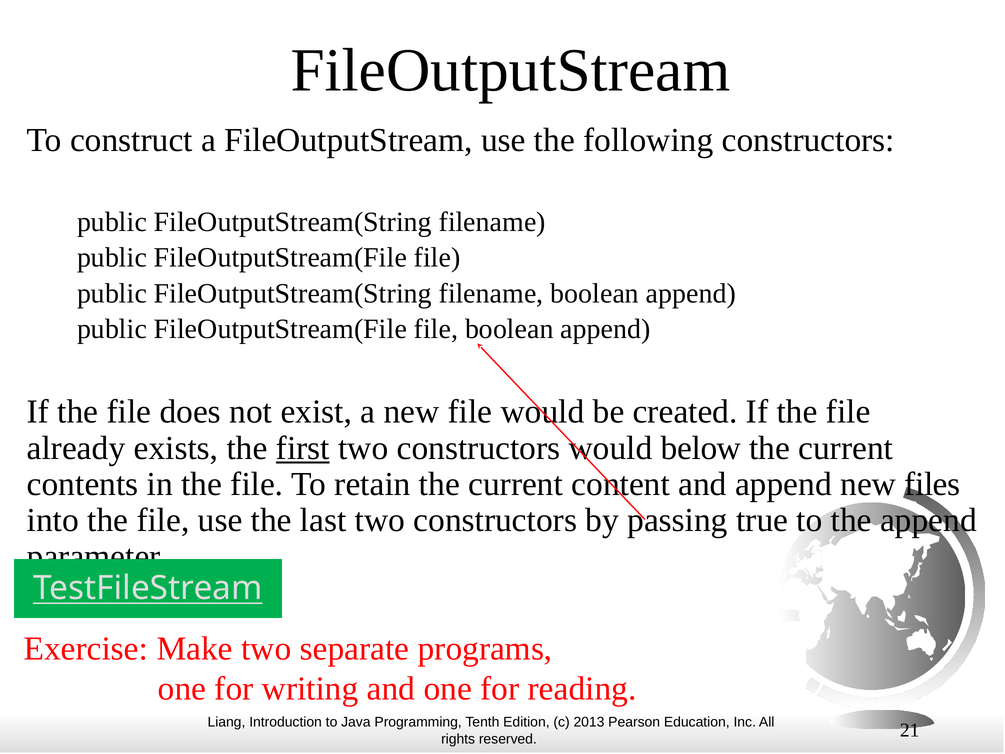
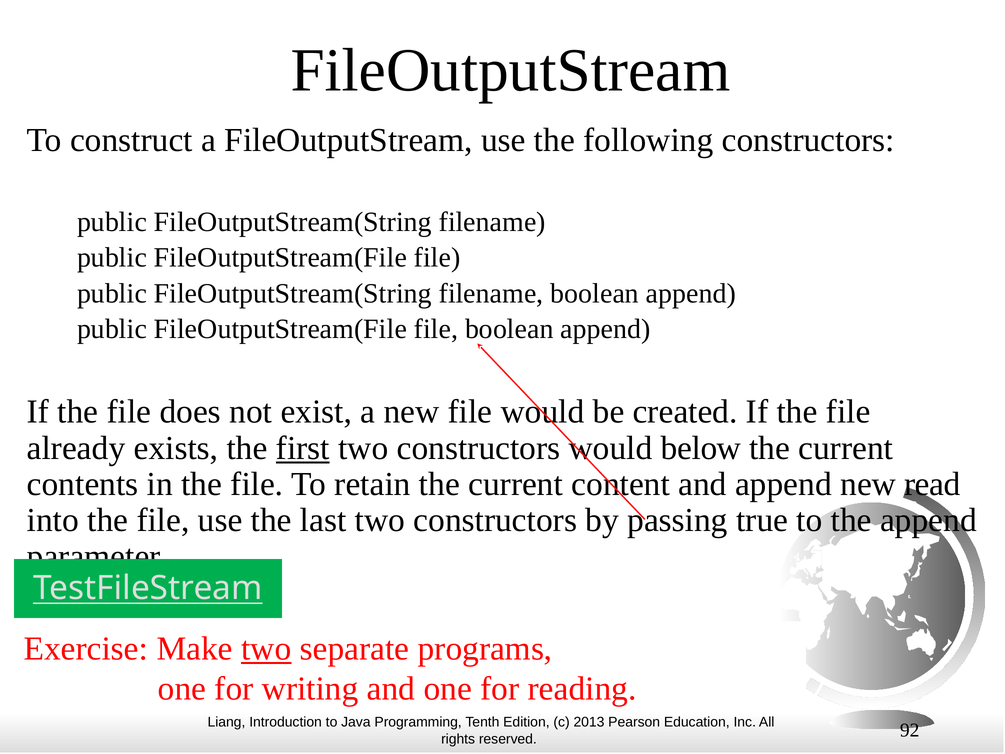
files: files -> read (932, 484)
two underline: none -> present (266, 648)
21: 21 -> 92 (910, 730)
